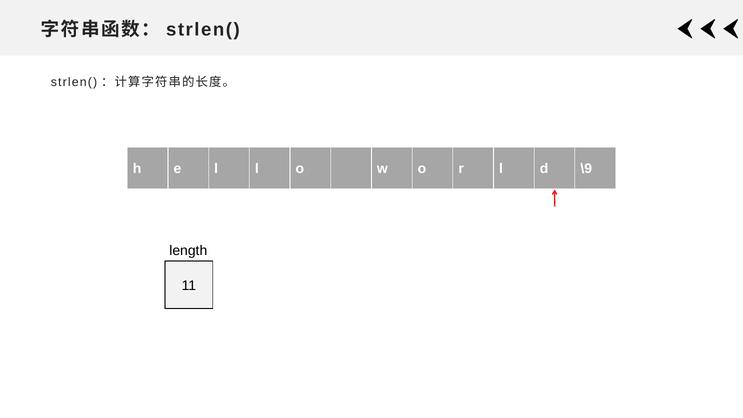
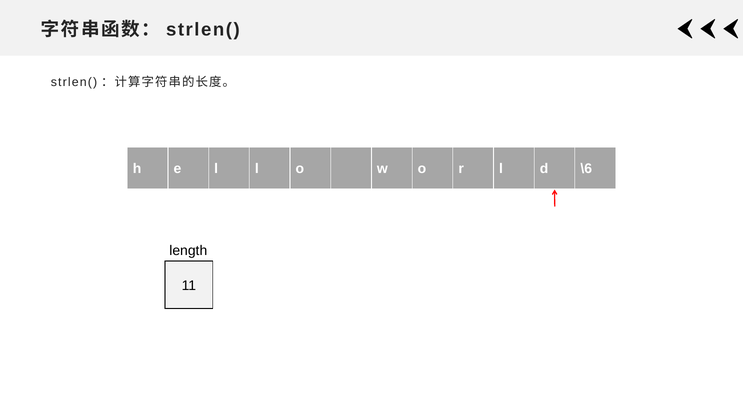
\9: \9 -> \6 (586, 169)
